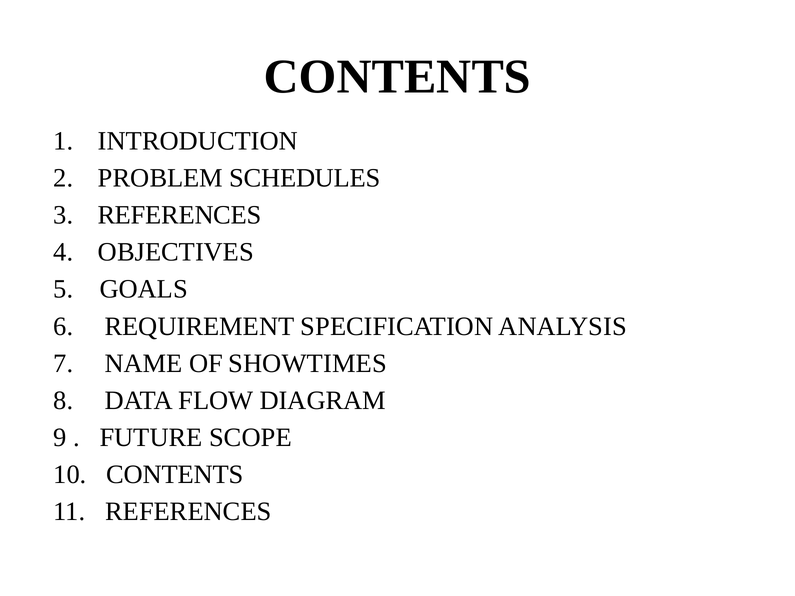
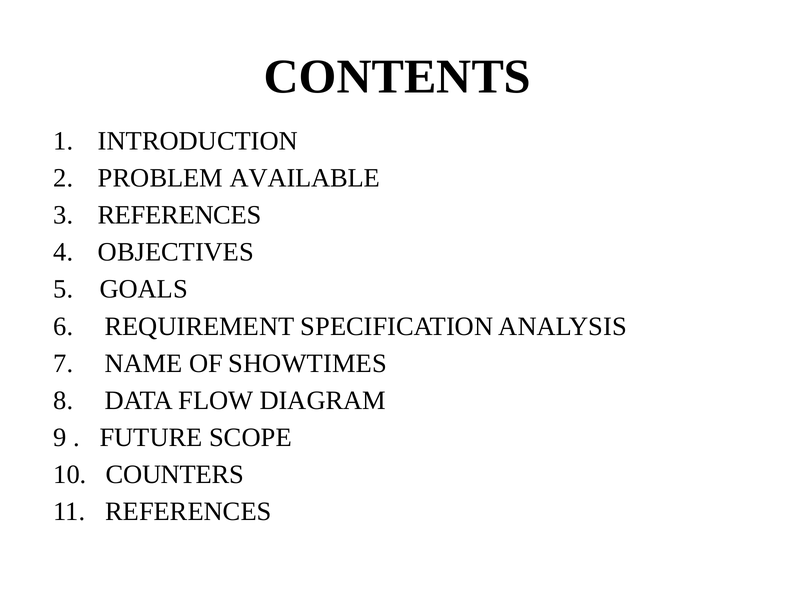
SCHEDULES: SCHEDULES -> AVAILABLE (305, 178)
10 CONTENTS: CONTENTS -> COUNTERS (175, 475)
